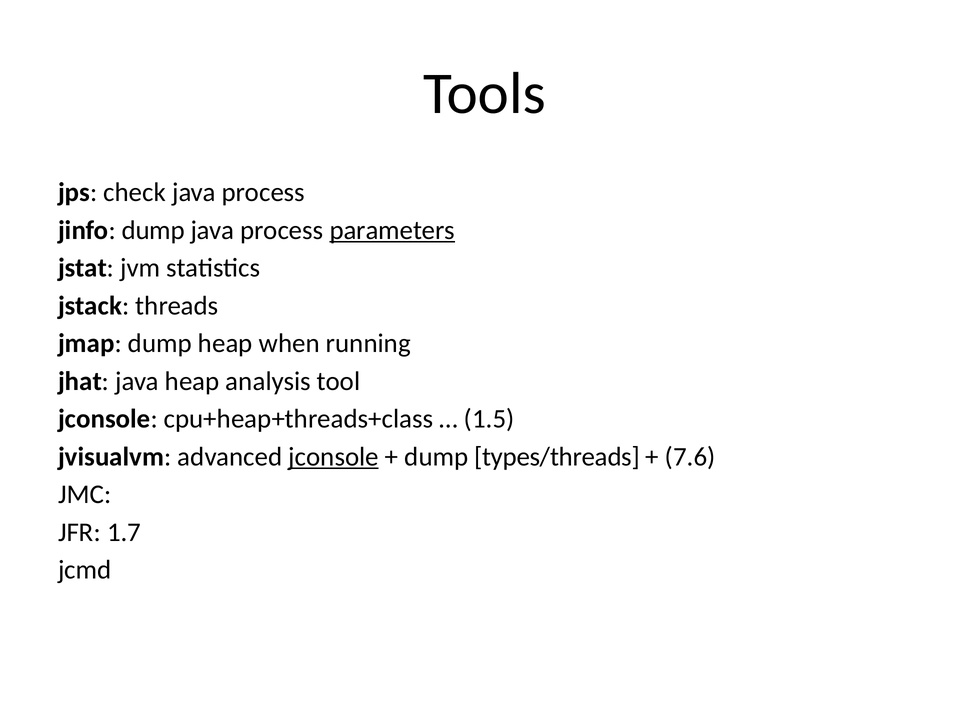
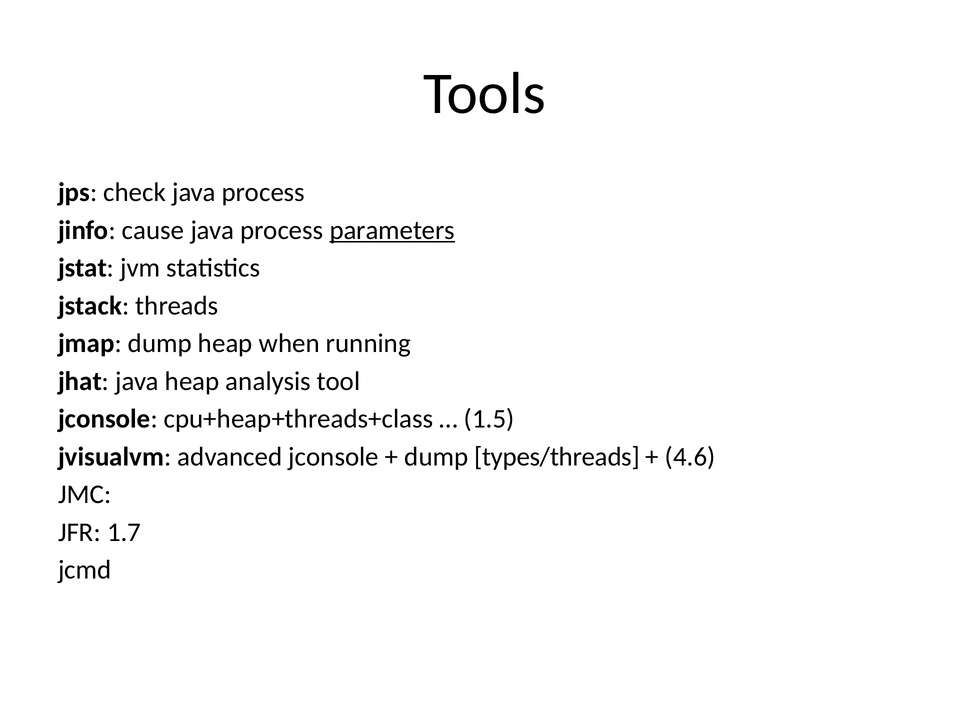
jinfo dump: dump -> cause (153, 230)
jconsole underline: present -> none (334, 457)
7.6: 7.6 -> 4.6 (690, 457)
